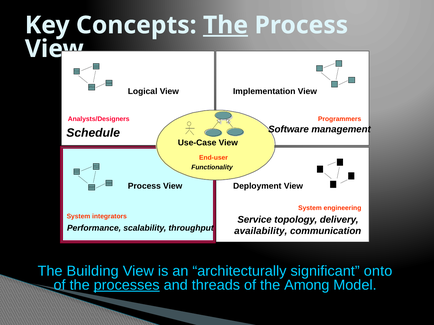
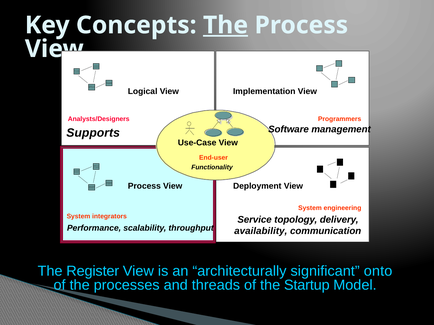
Schedule: Schedule -> Supports (93, 133)
Building: Building -> Register (93, 272)
processes underline: present -> none (127, 285)
Among: Among -> Startup (307, 285)
